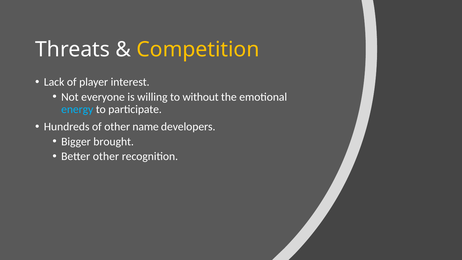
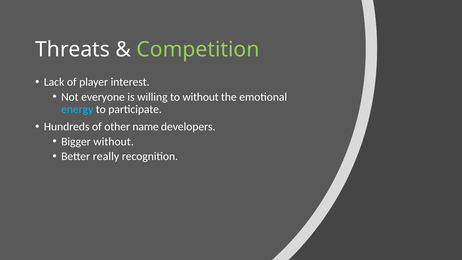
Competition colour: yellow -> light green (198, 49)
Bigger brought: brought -> without (114, 142)
Better other: other -> really (106, 156)
